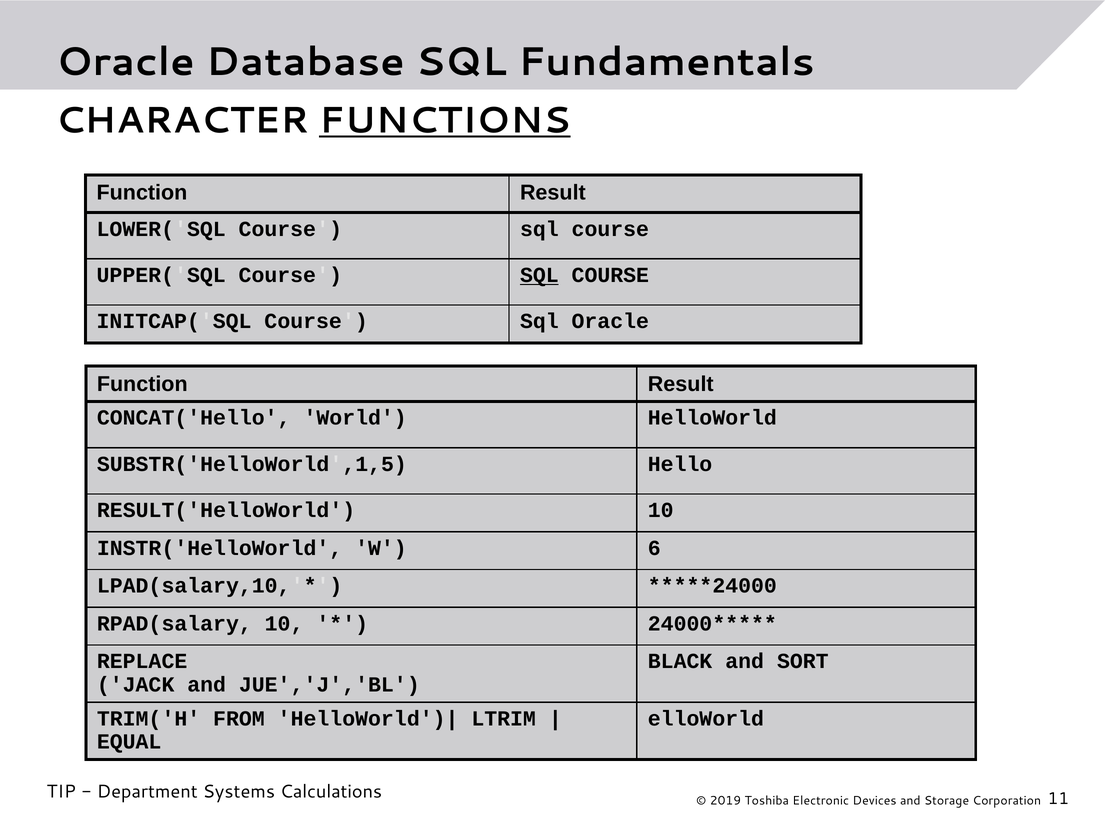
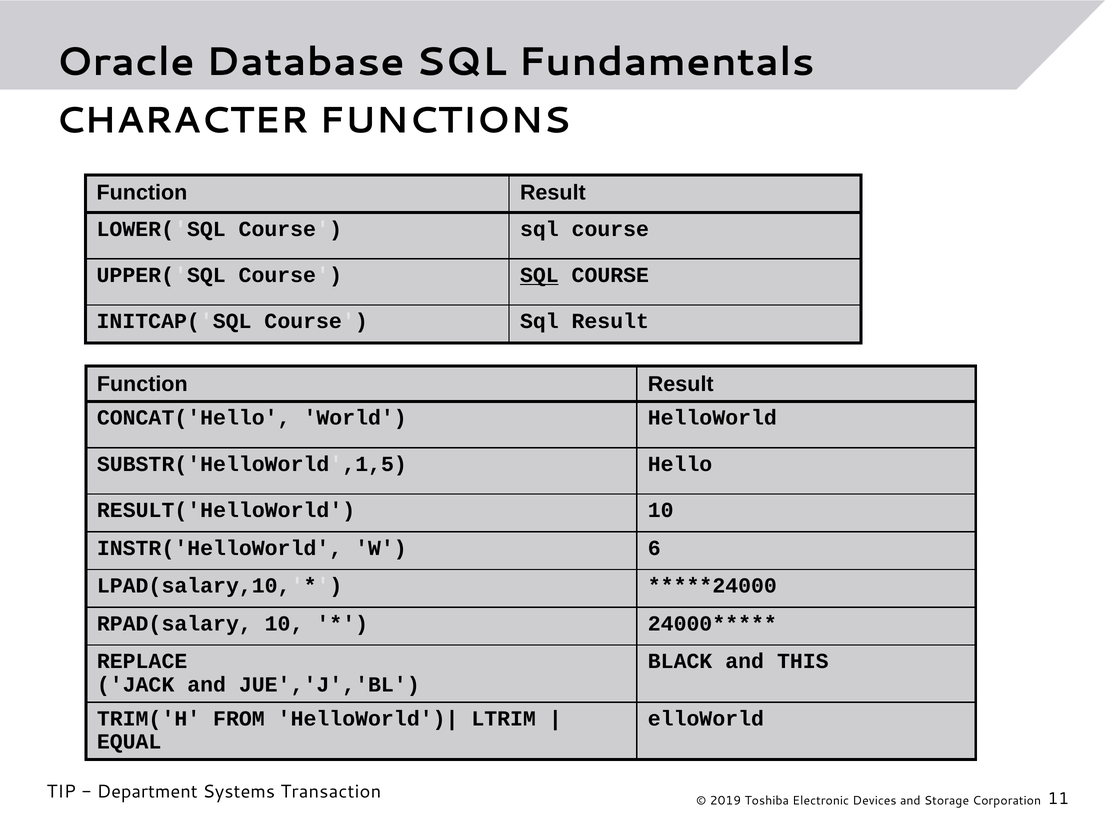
FUNCTIONS underline: present -> none (445, 120)
Sql Oracle: Oracle -> Result (610, 321)
SORT: SORT -> THIS (803, 661)
Calculations: Calculations -> Transaction (331, 792)
